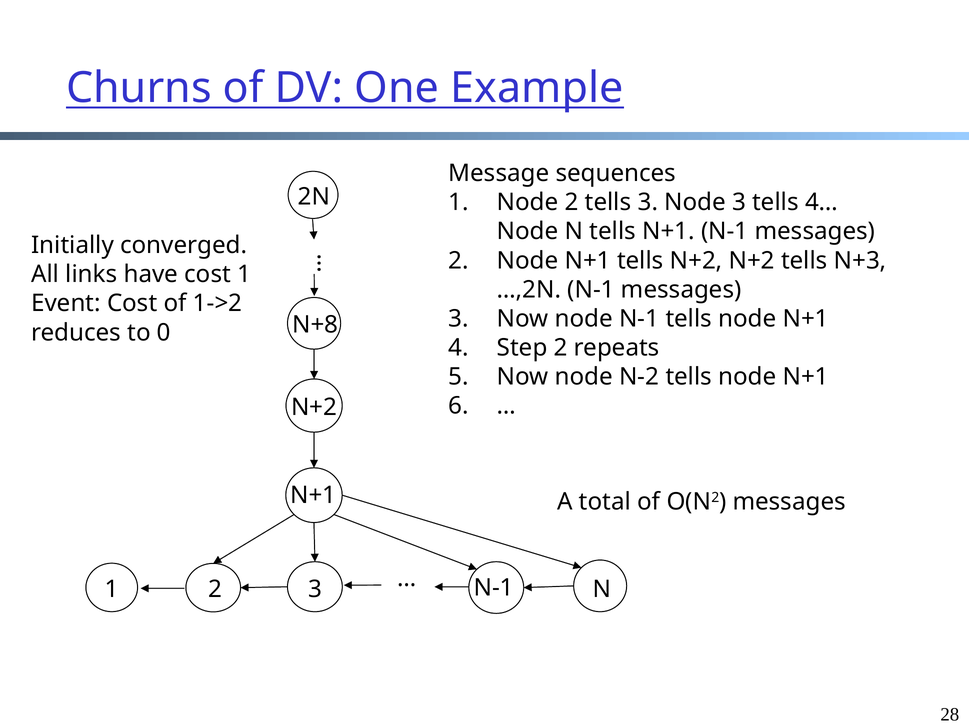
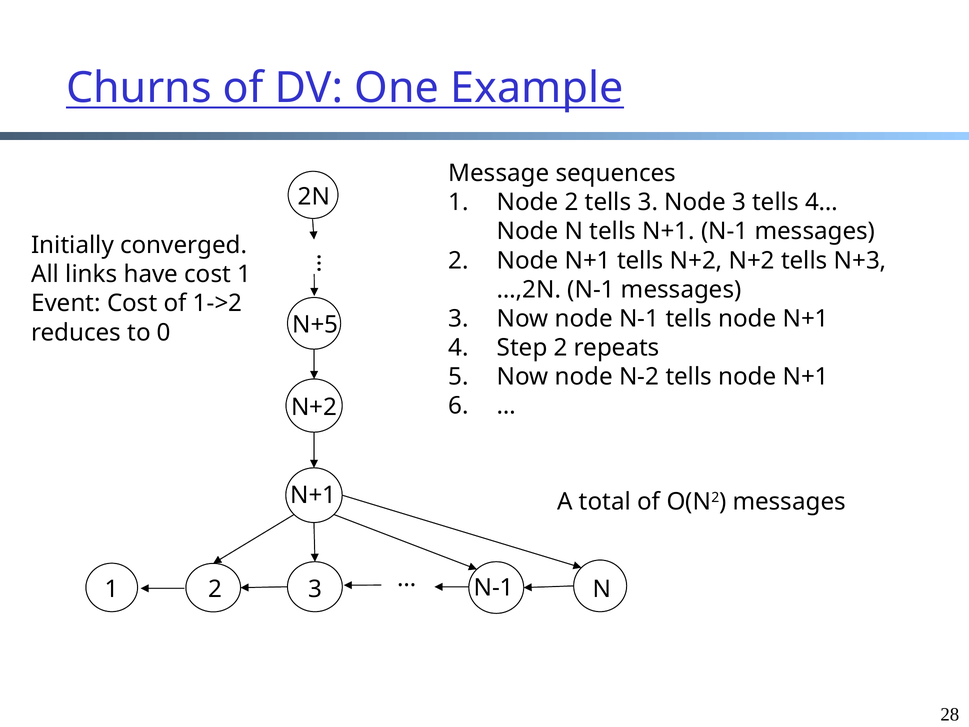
N+8: N+8 -> N+5 (315, 325)
